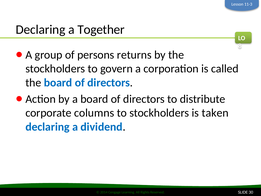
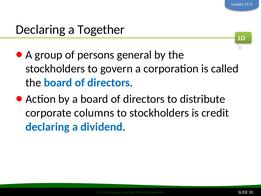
returns: returns -> general (134, 55)
taken: taken -> credit (215, 113)
